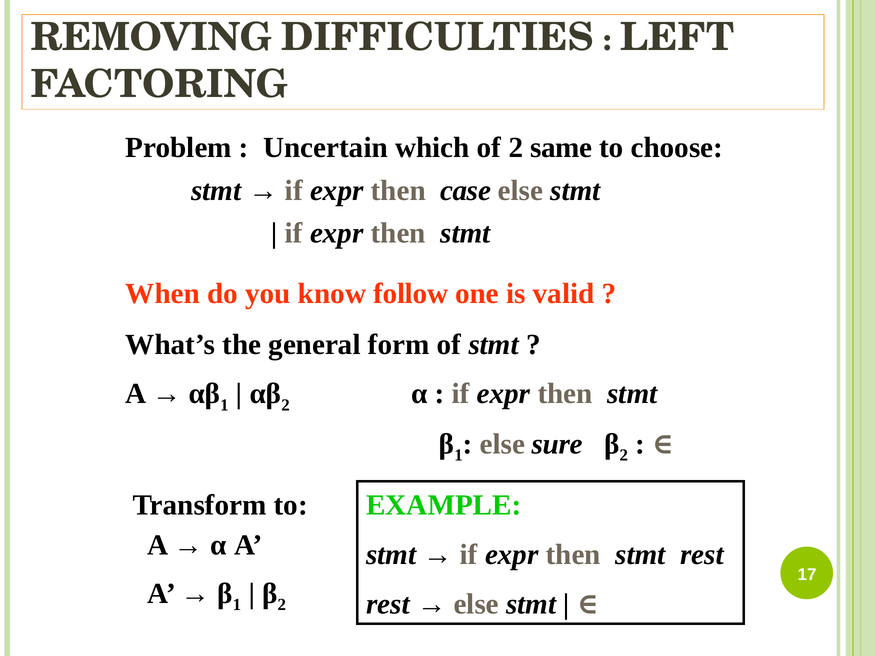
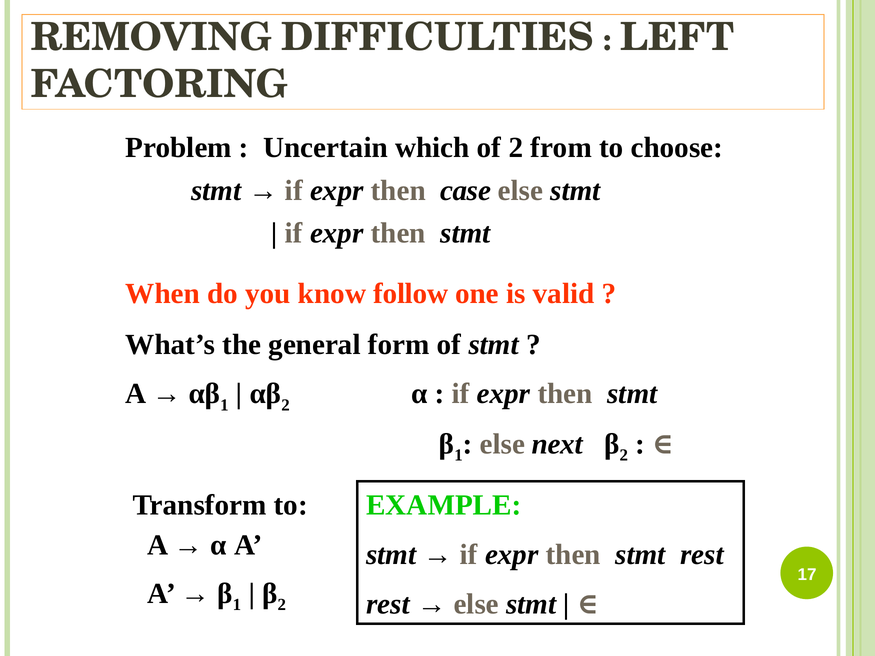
same: same -> from (561, 148)
sure: sure -> next (557, 444)
